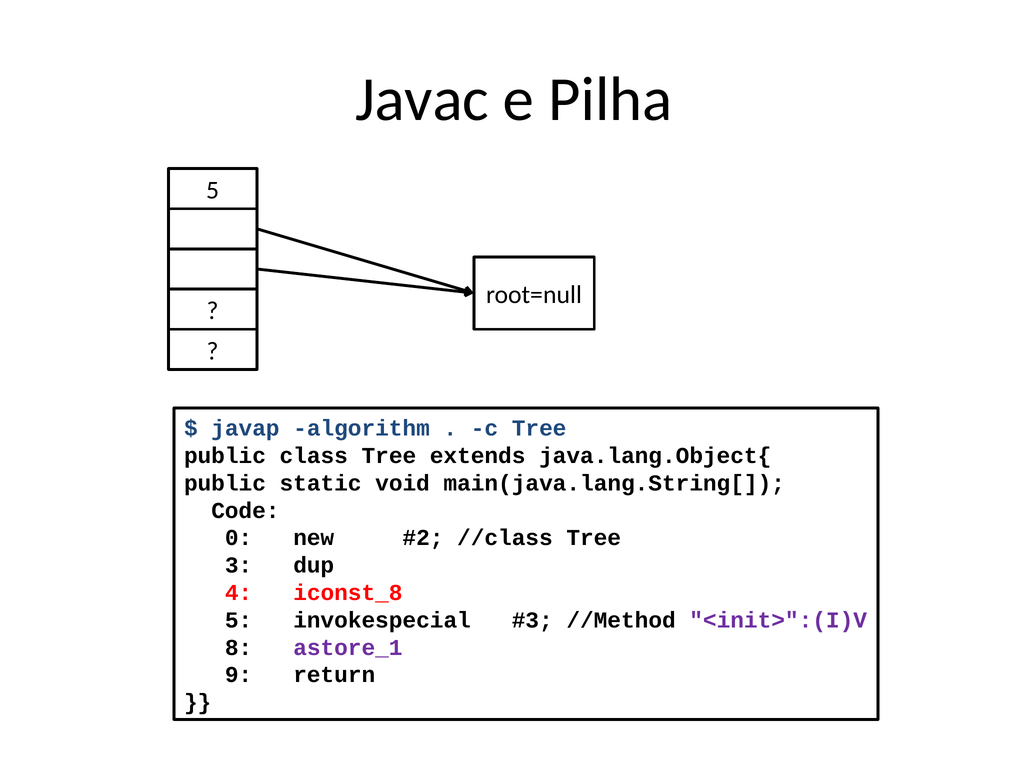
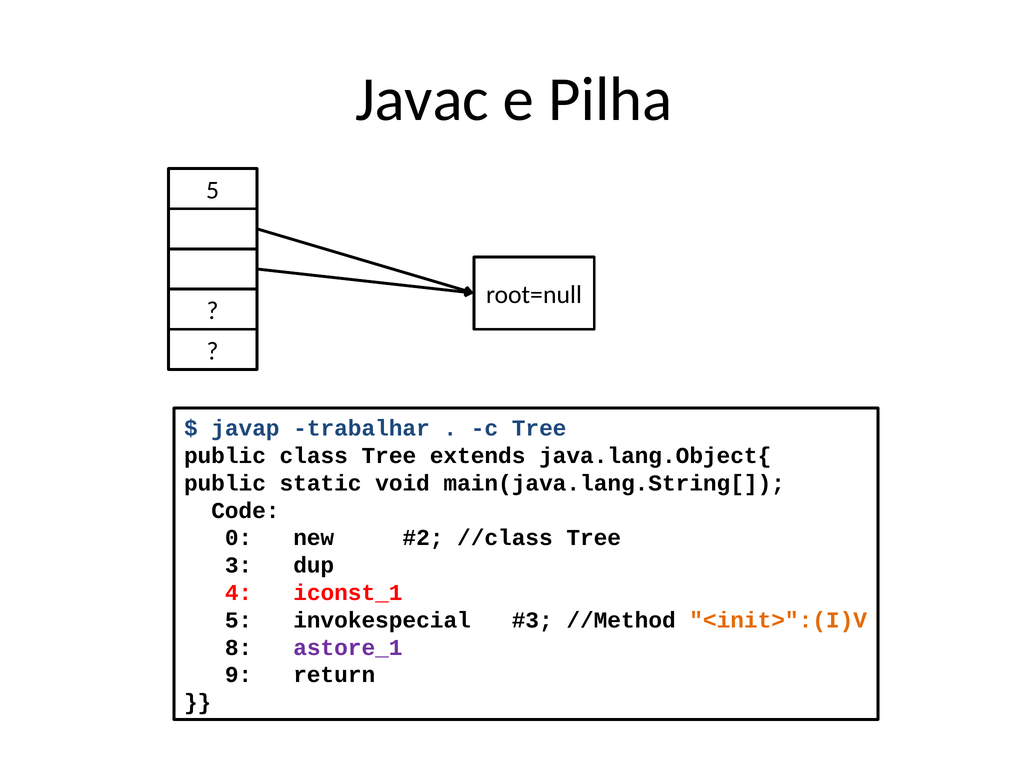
algorithm: algorithm -> trabalhar (362, 428)
iconst_8: iconst_8 -> iconst_1 (348, 593)
<init>":(I)V colour: purple -> orange (778, 620)
